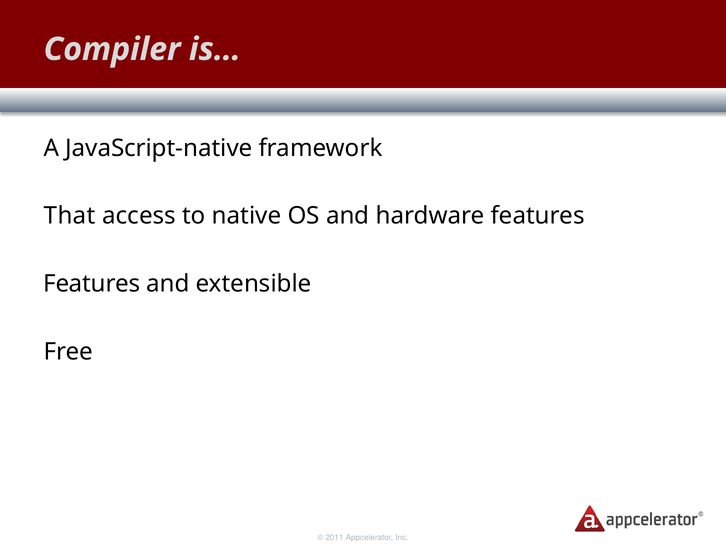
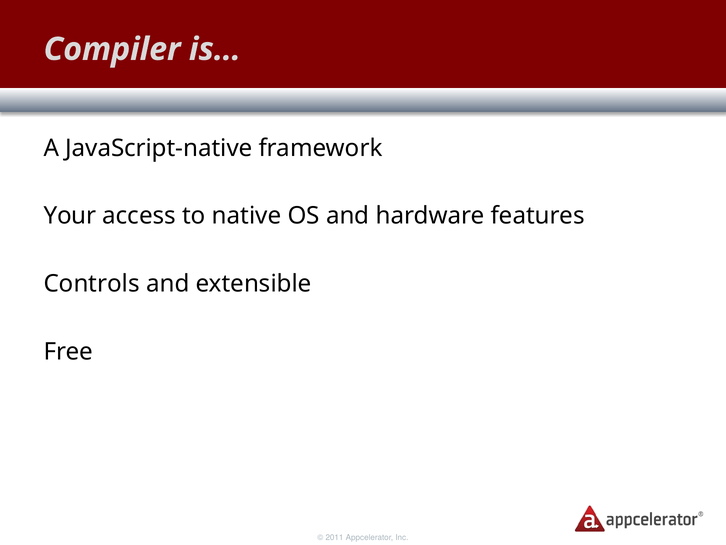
That: That -> Your (70, 216)
Features: Features -> Controls (92, 283)
